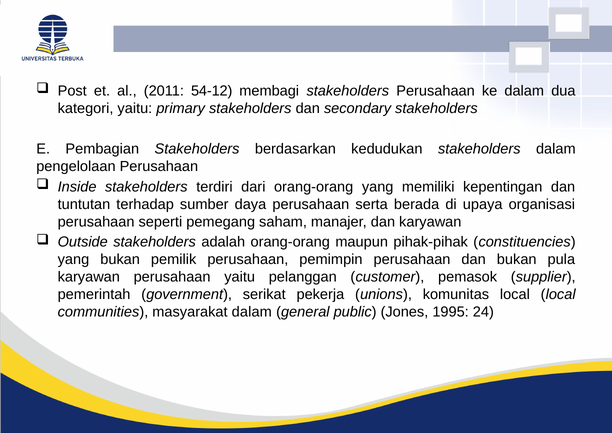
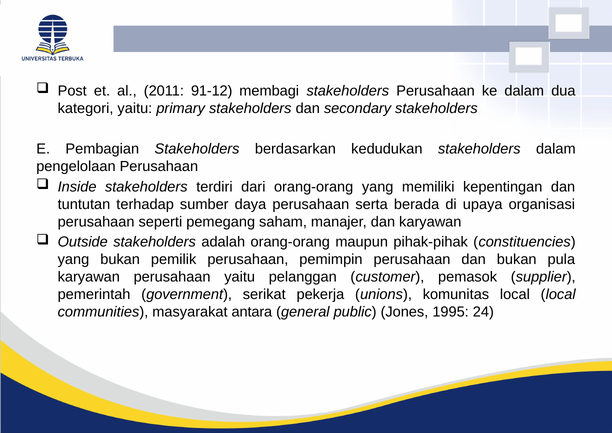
54-12: 54-12 -> 91-12 (212, 91)
masyarakat dalam: dalam -> antara (252, 312)
